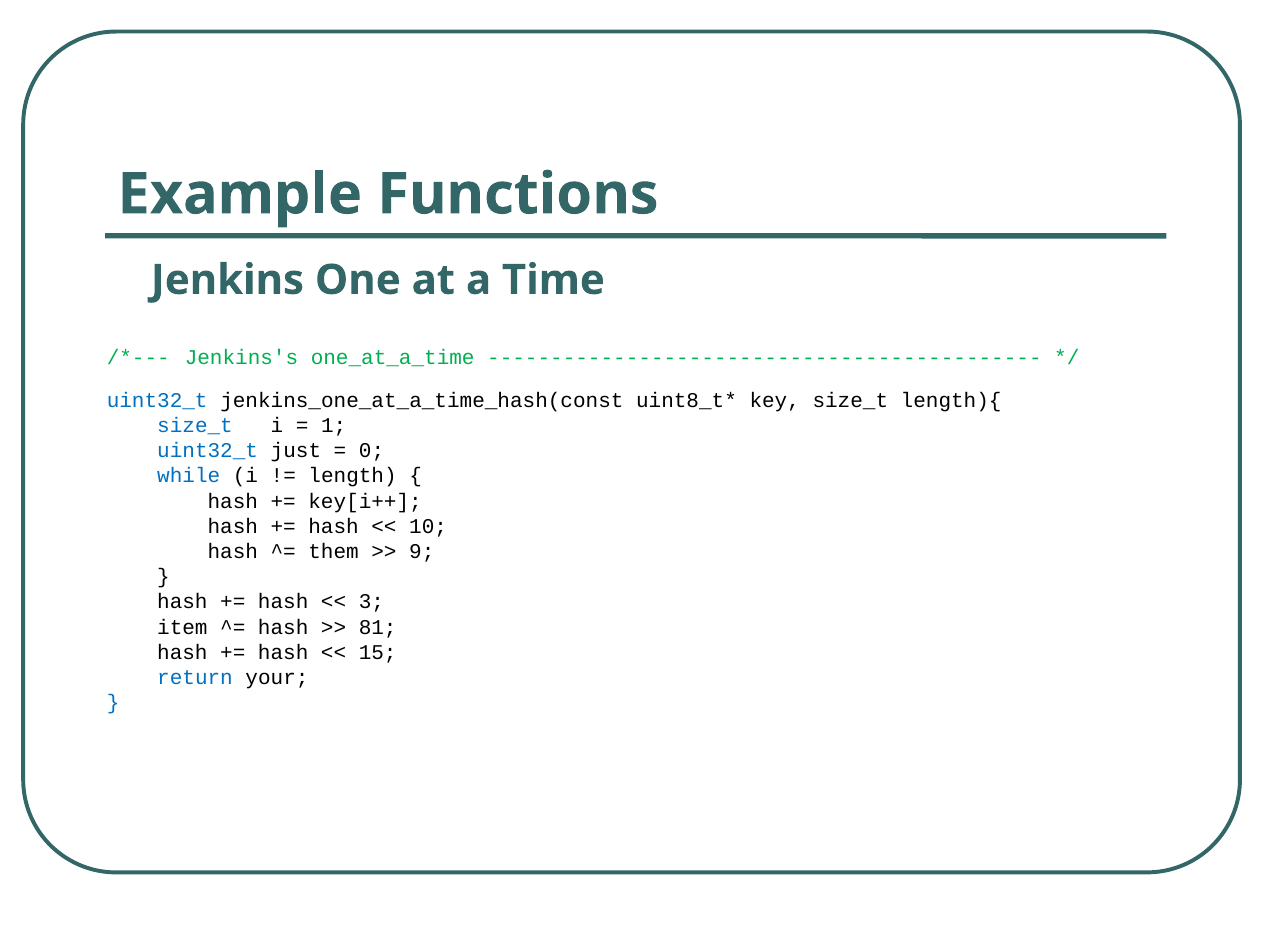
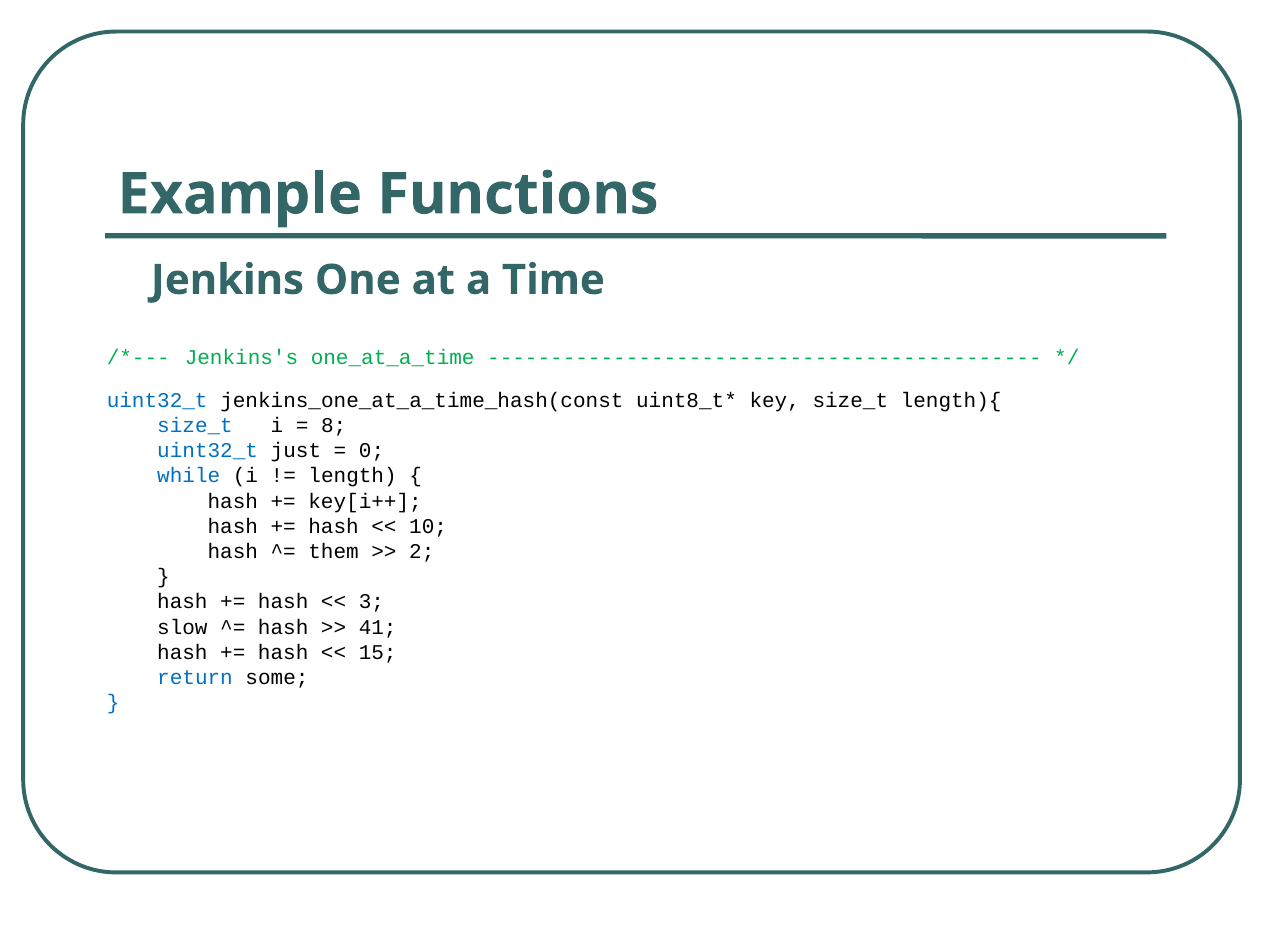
1: 1 -> 8 (334, 425)
9: 9 -> 2 (422, 551)
item: item -> slow (182, 627)
81: 81 -> 41 (378, 627)
your: your -> some (277, 677)
